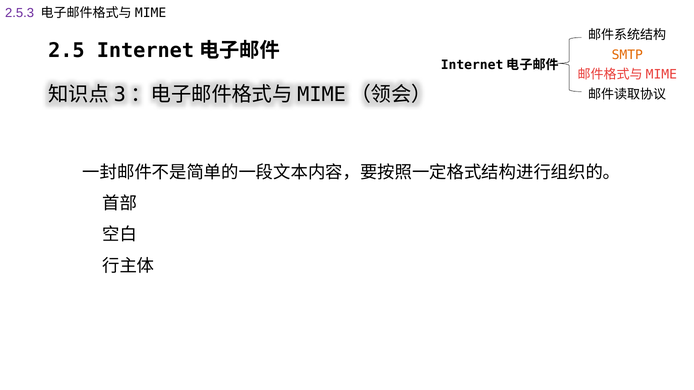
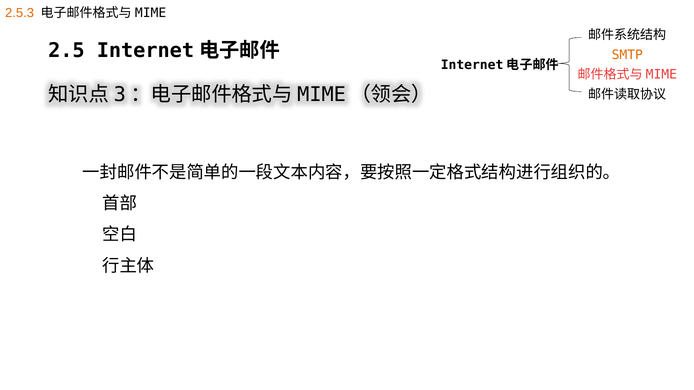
2.5.3 colour: purple -> orange (20, 13)
